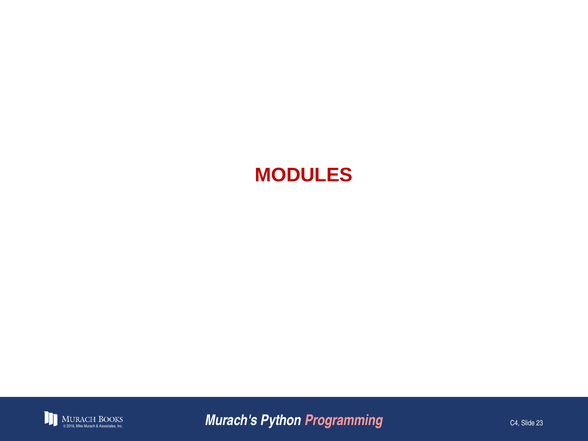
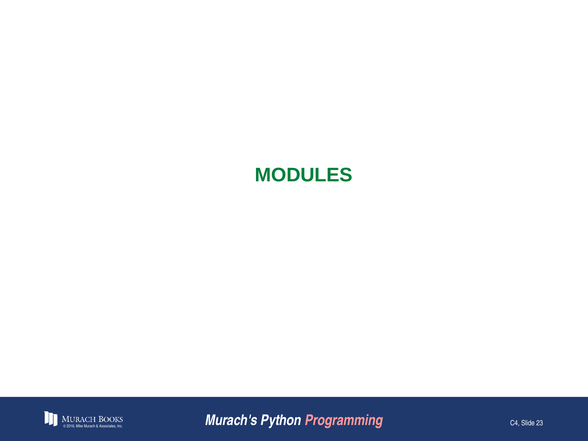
MODULES colour: red -> green (304, 175)
